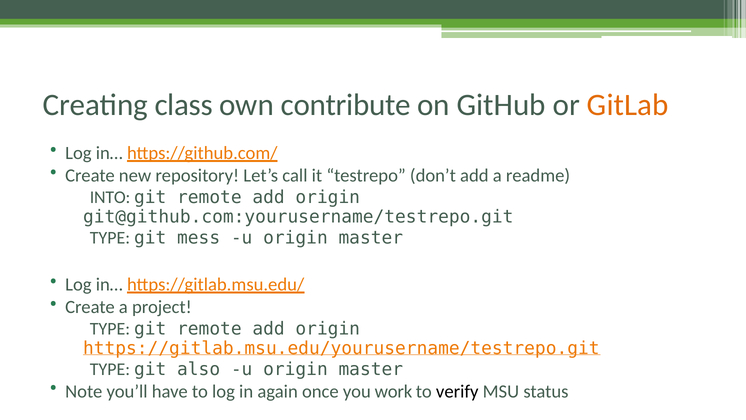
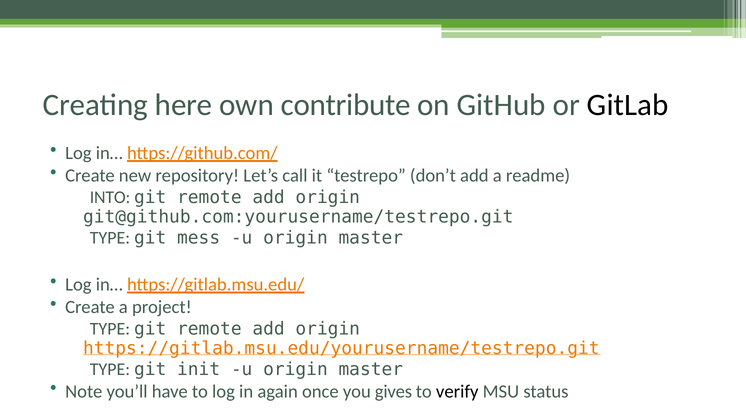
class: class -> here (184, 105)
GitLab colour: orange -> black (628, 105)
also: also -> init (199, 369)
work: work -> gives (393, 391)
